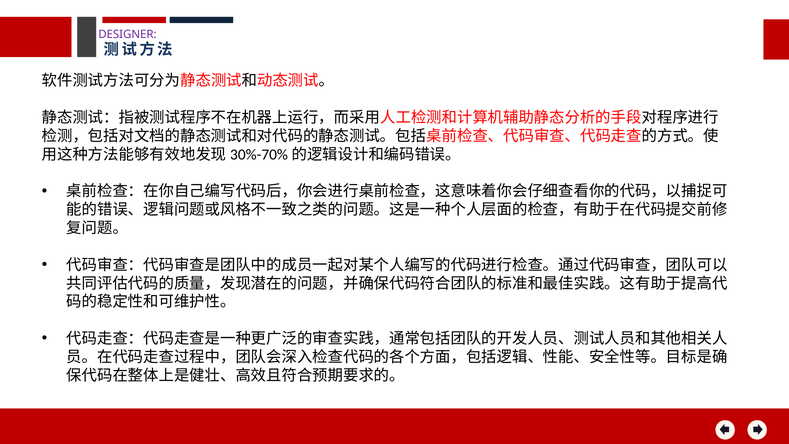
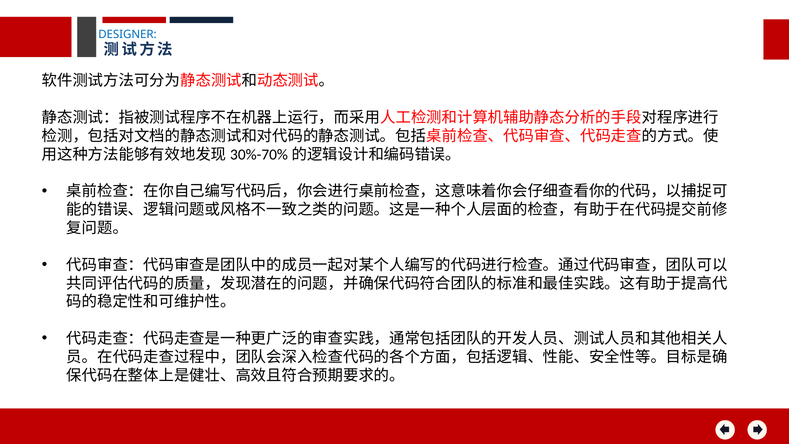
DESIGNER colour: purple -> blue (127, 35)
